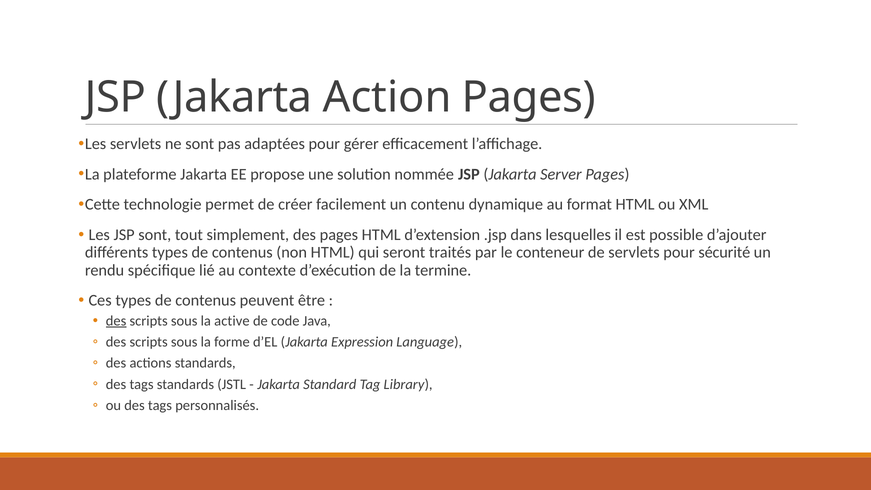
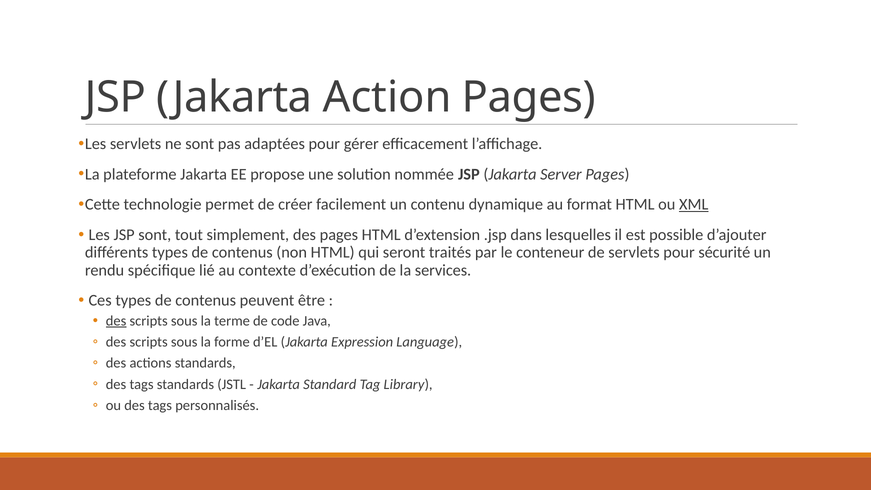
XML underline: none -> present (694, 205)
termine: termine -> services (443, 270)
active: active -> terme (232, 321)
